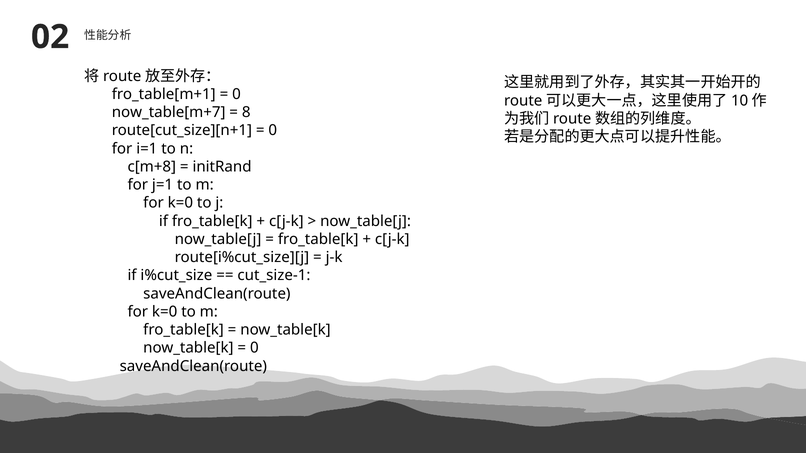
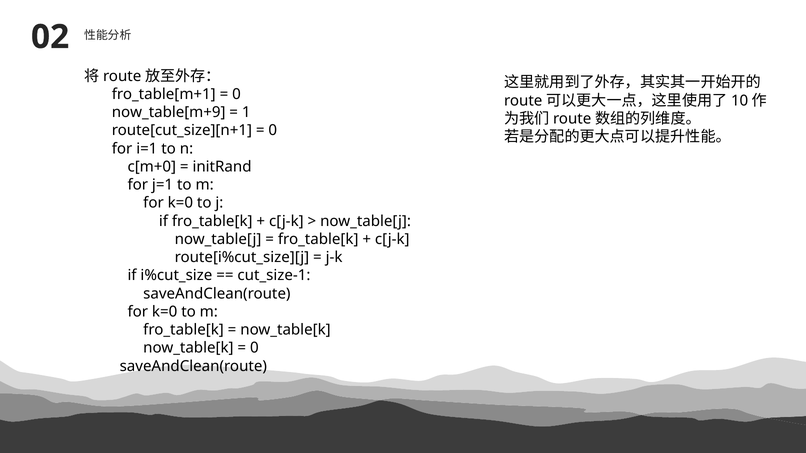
now_table[m+7: now_table[m+7 -> now_table[m+9 (169, 112)
8: 8 -> 1 (246, 112)
c[m+8: c[m+8 -> c[m+0 (152, 167)
